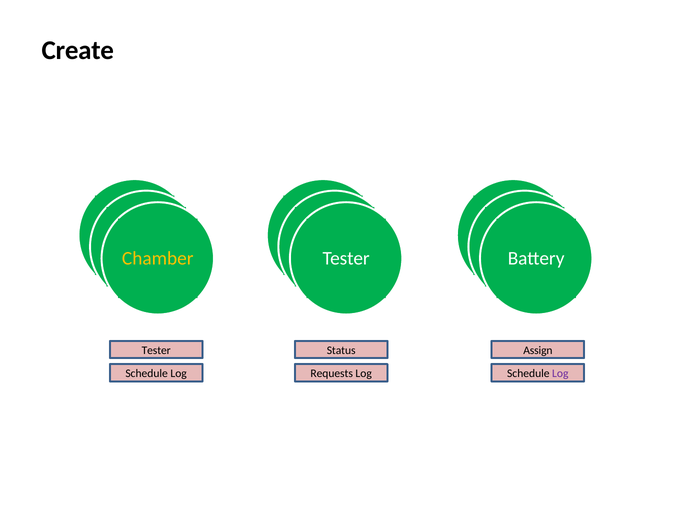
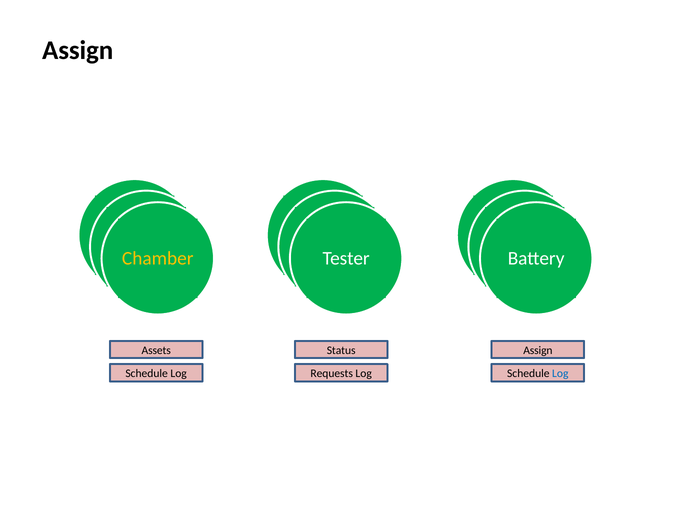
Create: Create -> Assign (78, 50)
Tester: Tester -> Assets (156, 351)
Log colour: purple -> blue (560, 374)
